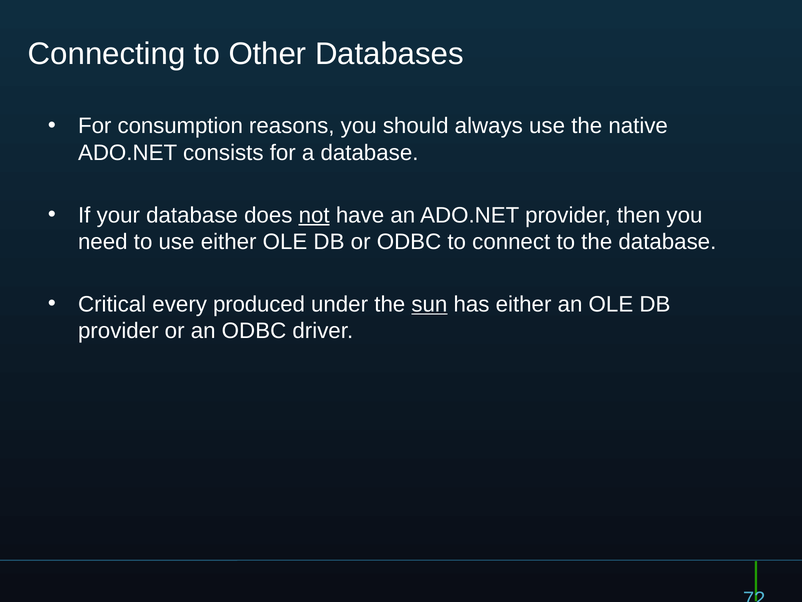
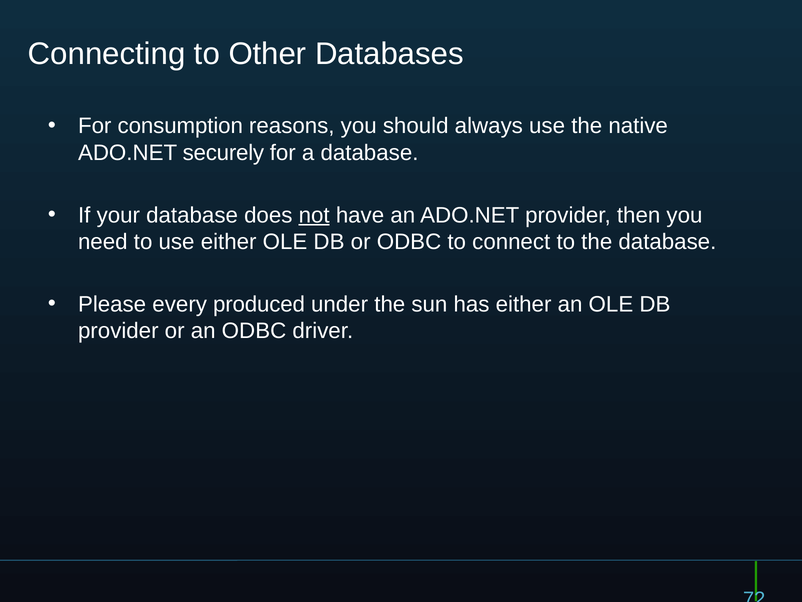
consists: consists -> securely (223, 153)
Critical: Critical -> Please (112, 304)
sun underline: present -> none (429, 304)
